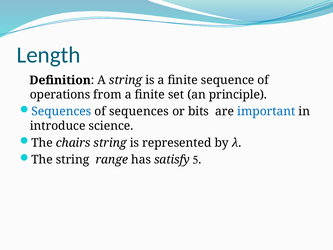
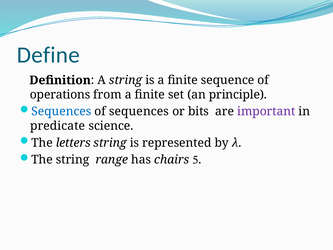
Length: Length -> Define (48, 55)
important colour: blue -> purple (266, 111)
introduce: introduce -> predicate (58, 126)
chairs: chairs -> letters (73, 143)
satisfy: satisfy -> chairs (172, 159)
